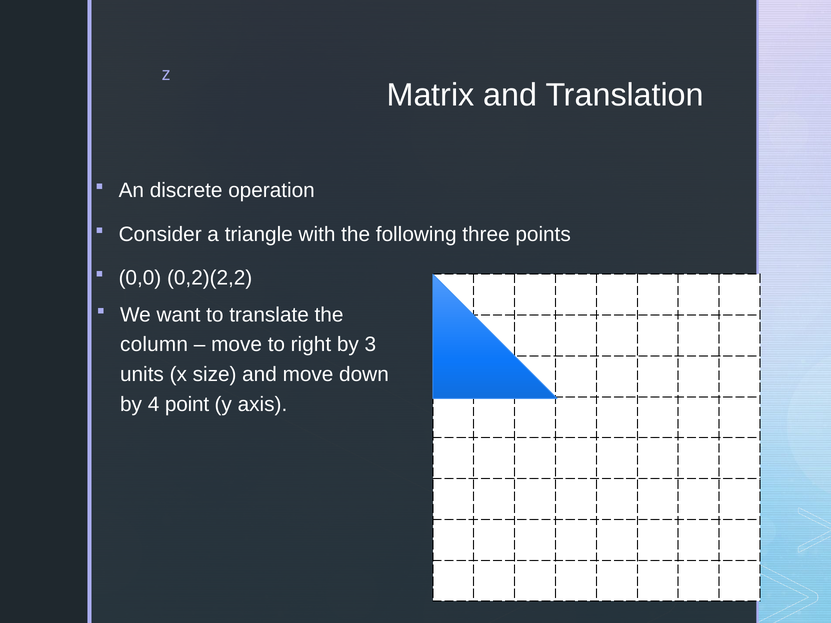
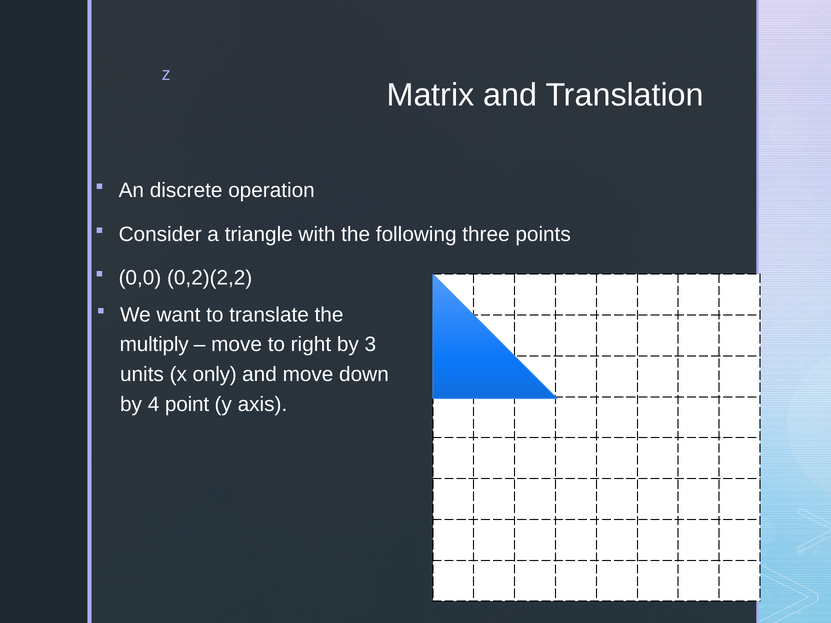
column: column -> multiply (154, 345)
size: size -> only (215, 375)
